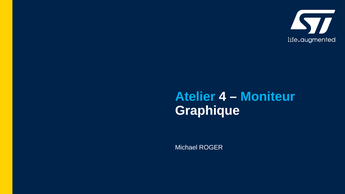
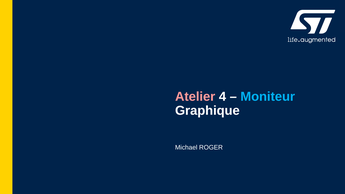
Atelier colour: light blue -> pink (195, 97)
